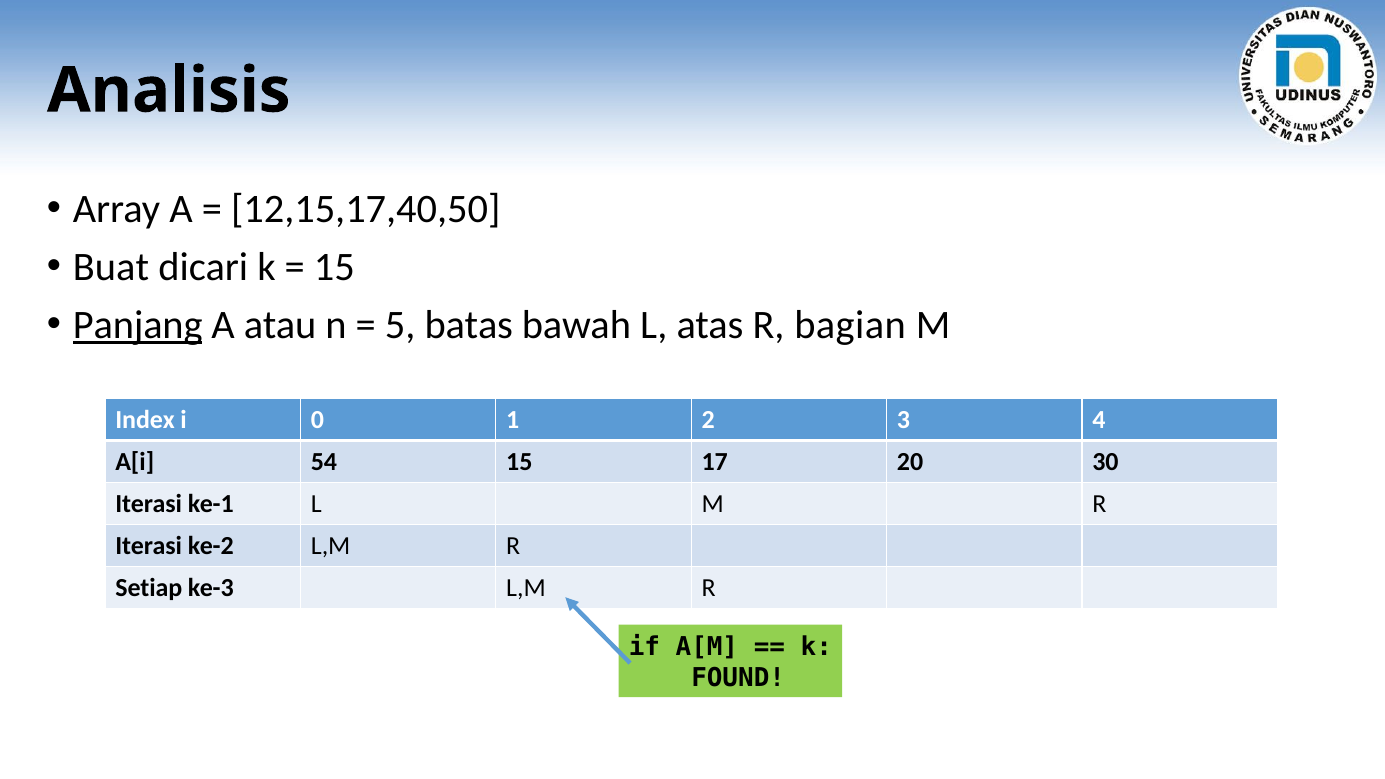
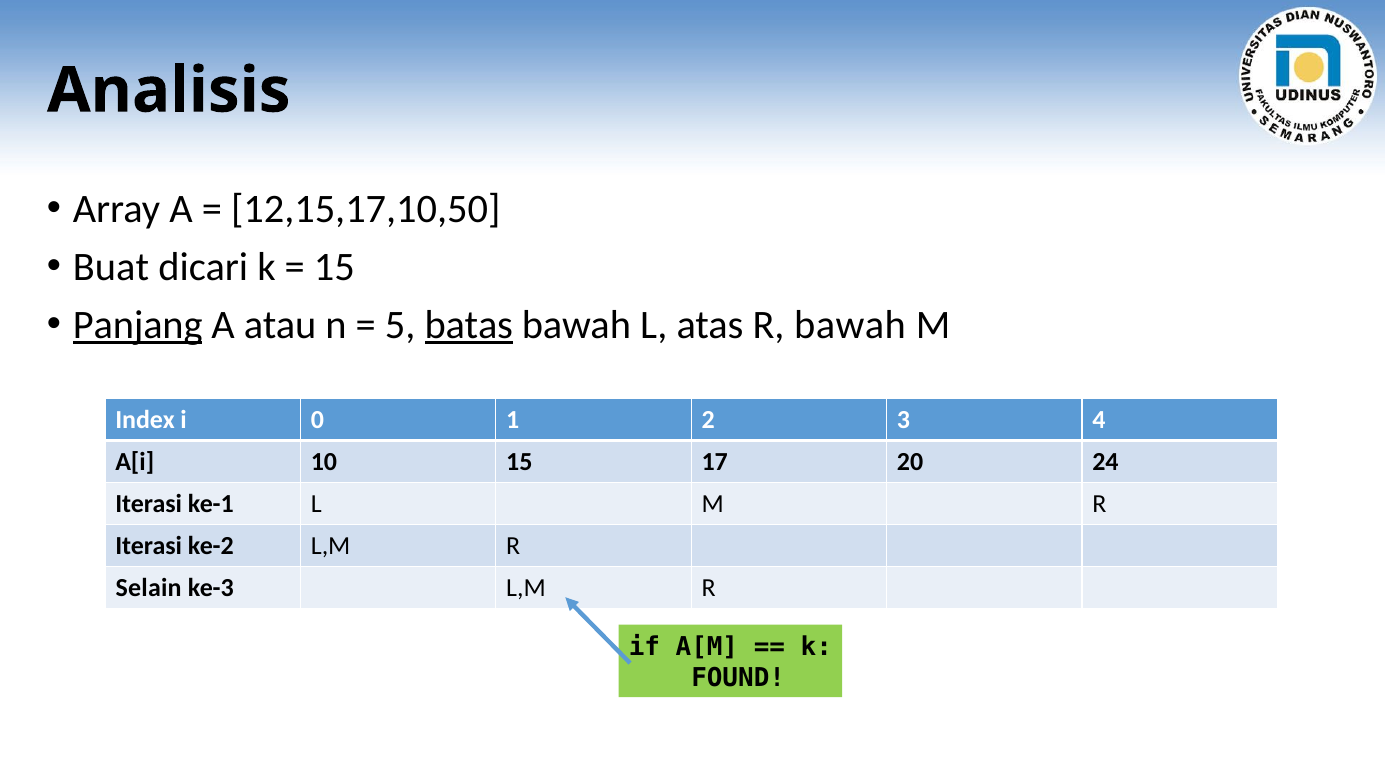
12,15,17,40,50: 12,15,17,40,50 -> 12,15,17,10,50 (366, 209)
batas underline: none -> present (469, 325)
R bagian: bagian -> bawah (850, 325)
54: 54 -> 10 (324, 462)
30: 30 -> 24 (1105, 462)
Setiap: Setiap -> Selain (149, 588)
